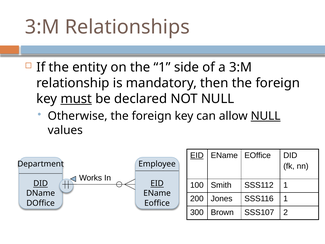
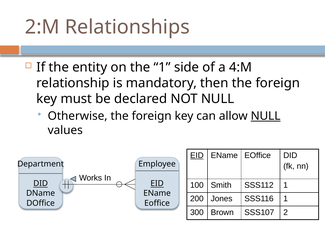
3:M: 3:M -> 2:M (42, 27)
a 3:M: 3:M -> 4:M (240, 67)
must underline: present -> none (76, 99)
